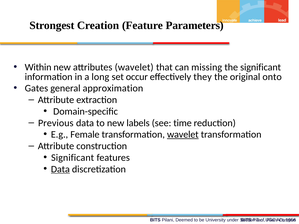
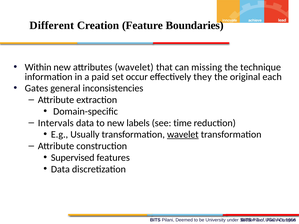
Strongest: Strongest -> Different (52, 26)
Parameters: Parameters -> Boundaries (195, 26)
the significant: significant -> technique (261, 67)
long: long -> paid (100, 77)
onto: onto -> each (272, 77)
approximation: approximation -> inconsistencies (113, 88)
Previous: Previous -> Intervals (56, 123)
Female: Female -> Usually (85, 135)
Significant: Significant -> Supervised (73, 158)
Data underline: present -> none (60, 169)
